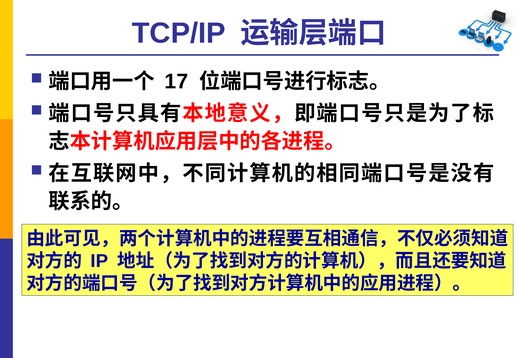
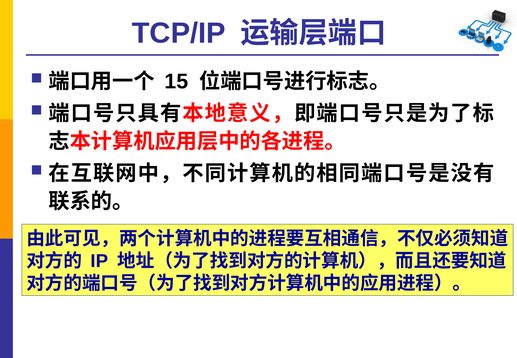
17: 17 -> 15 (176, 82)
